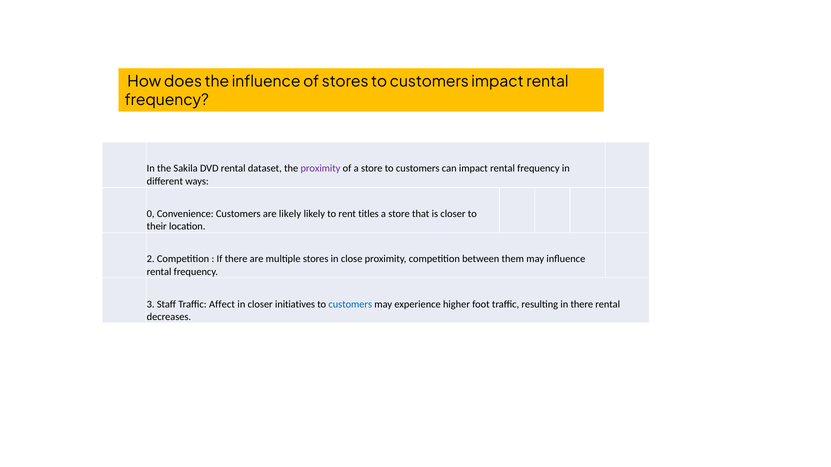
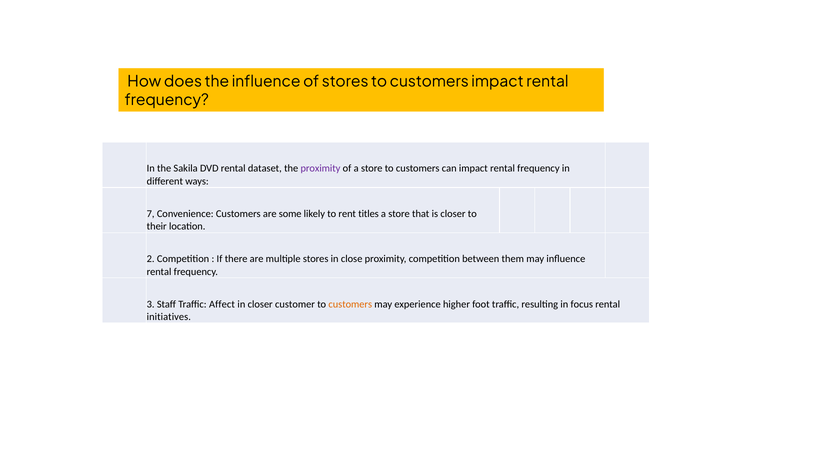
0: 0 -> 7 (151, 214)
are likely: likely -> some (290, 214)
initiatives: initiatives -> customer (295, 304)
customers colour: blue -> orange (350, 304)
in there: there -> focus (582, 304)
decreases: decreases -> initiatives (169, 317)
